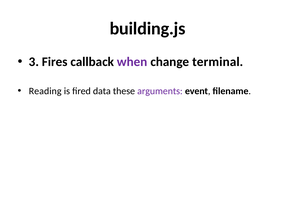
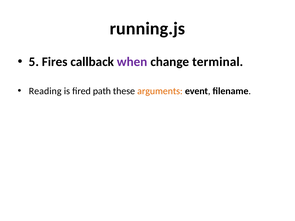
building.js: building.js -> running.js (147, 29)
3: 3 -> 5 (34, 62)
data: data -> path (102, 91)
arguments colour: purple -> orange (160, 91)
